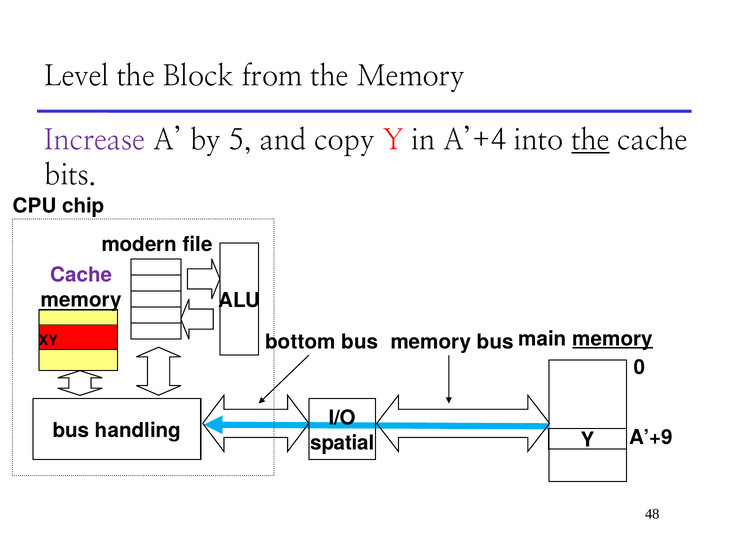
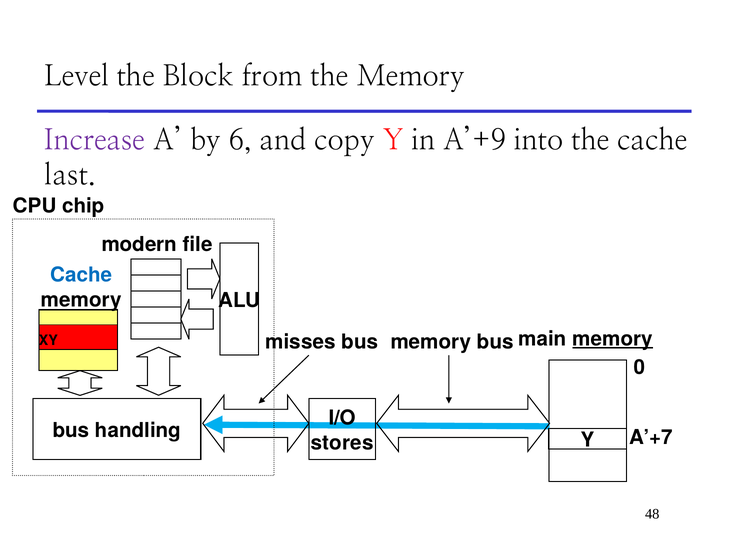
5: 5 -> 6 (240, 140)
A’+4: A’+4 -> A’+9 (475, 140)
the underline: present -> none (590, 140)
bits: bits -> last (70, 175)
Cache colour: purple -> blue (81, 275)
bottom: bottom -> misses (300, 342)
A’+9: A’+9 -> A’+7 (651, 437)
spatial: spatial -> stores (342, 443)
